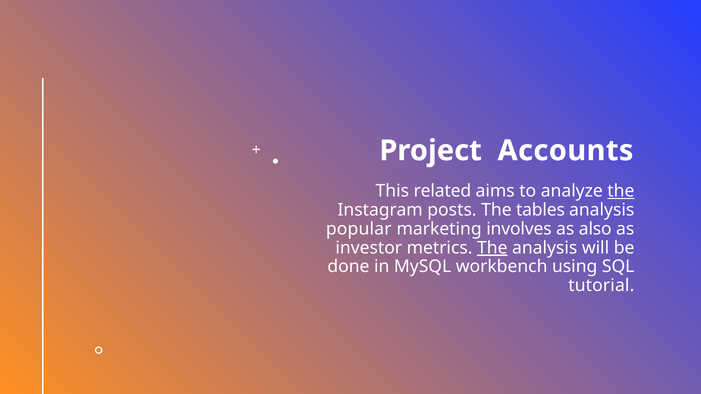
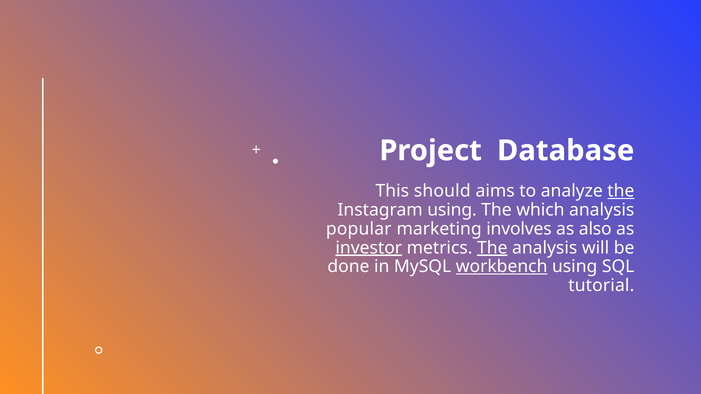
Accounts: Accounts -> Database (566, 151)
related: related -> should (442, 191)
Instagram posts: posts -> using (452, 210)
tables: tables -> which (540, 210)
investor underline: none -> present (369, 248)
workbench underline: none -> present (502, 267)
